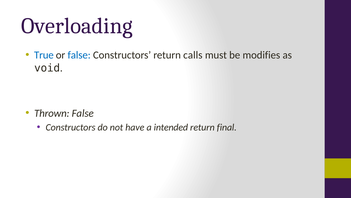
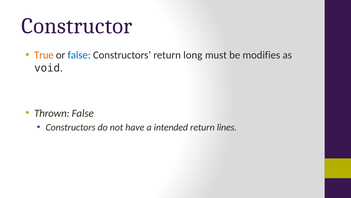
Overloading: Overloading -> Constructor (77, 26)
True colour: blue -> orange (44, 55)
calls: calls -> long (193, 55)
final: final -> lines (227, 127)
